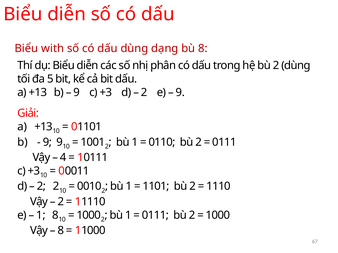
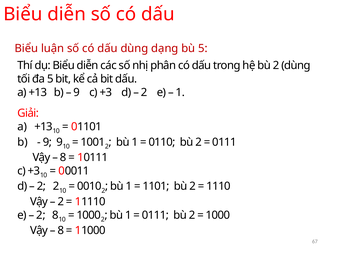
with: with -> luận (53, 49)
bù 8: 8 -> 5 (203, 49)
9: 9 -> 1 (180, 93)
4: 4 -> 8 (63, 158)
1: 1 -> 2 (41, 216)
